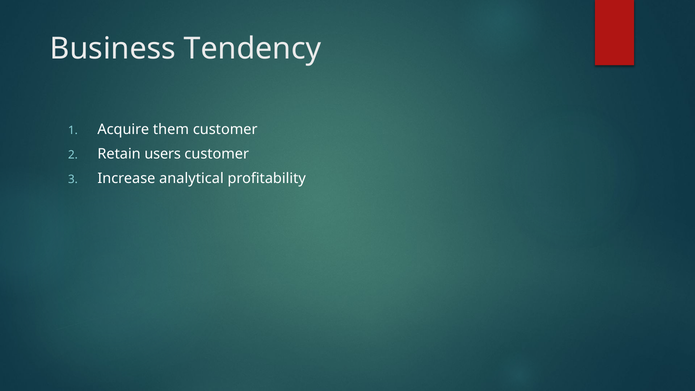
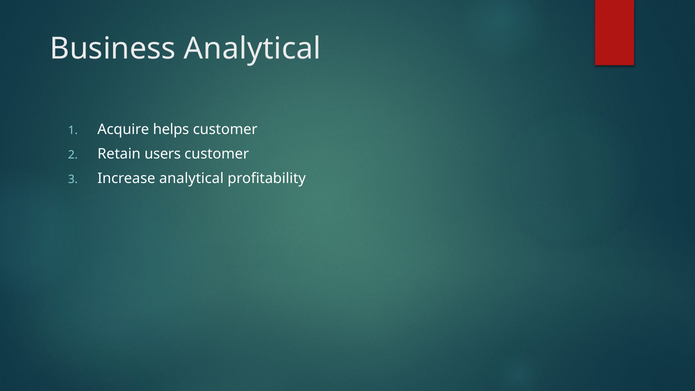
Business Tendency: Tendency -> Analytical (253, 49)
them: them -> helps (171, 129)
